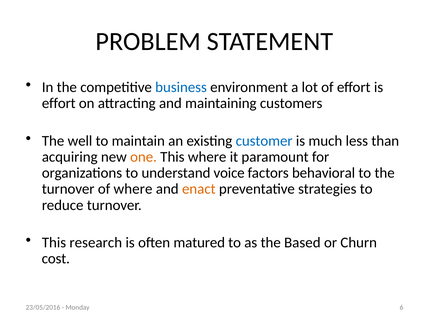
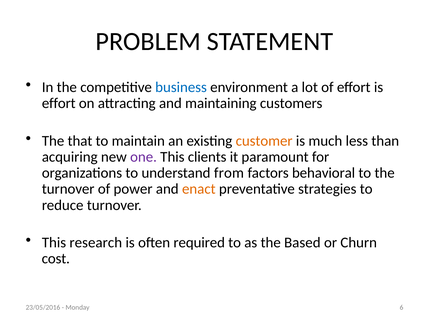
well: well -> that (80, 141)
customer colour: blue -> orange (264, 141)
one colour: orange -> purple (144, 157)
This where: where -> clients (207, 157)
voice: voice -> from (229, 173)
of where: where -> power (133, 189)
matured: matured -> required (199, 242)
